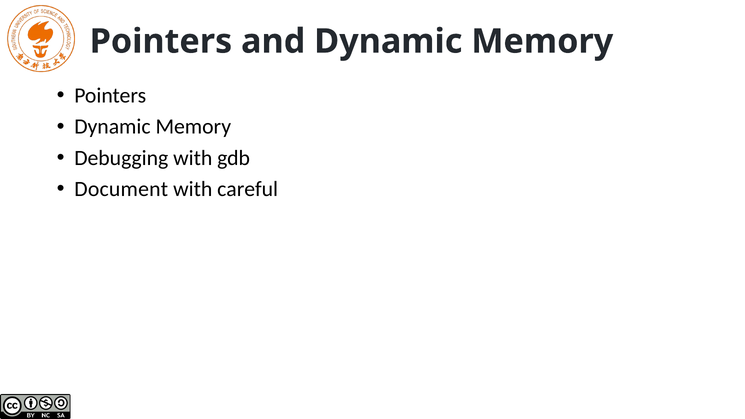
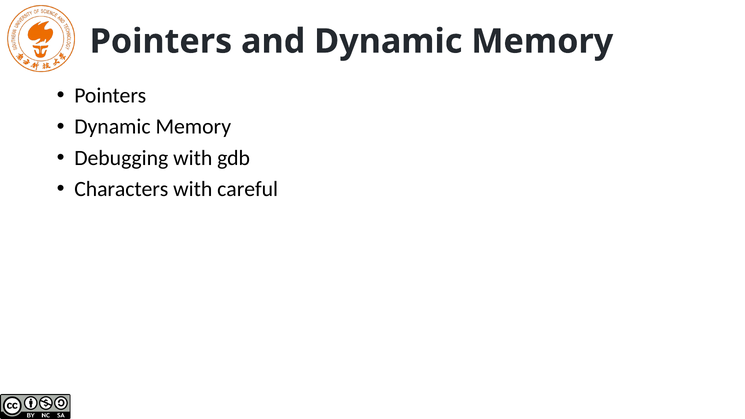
Document: Document -> Characters (121, 189)
